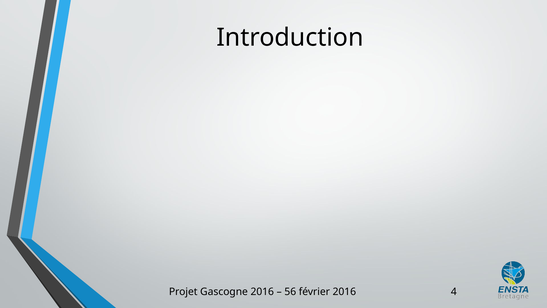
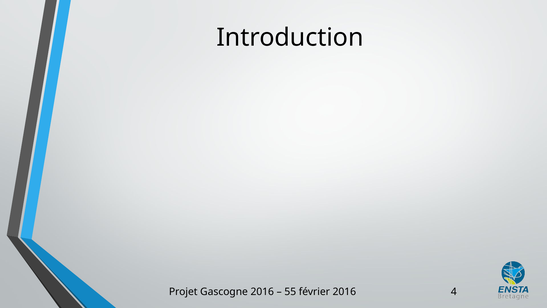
56: 56 -> 55 (290, 292)
